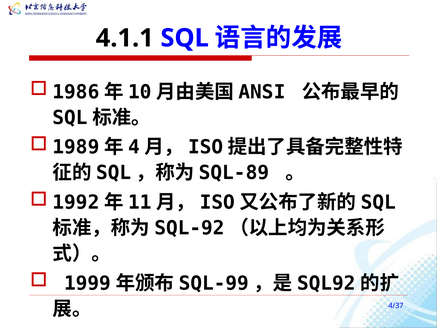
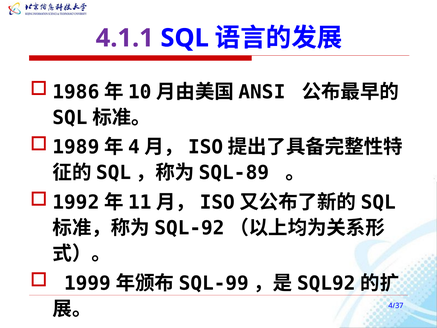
4.1.1 colour: black -> purple (125, 38)
